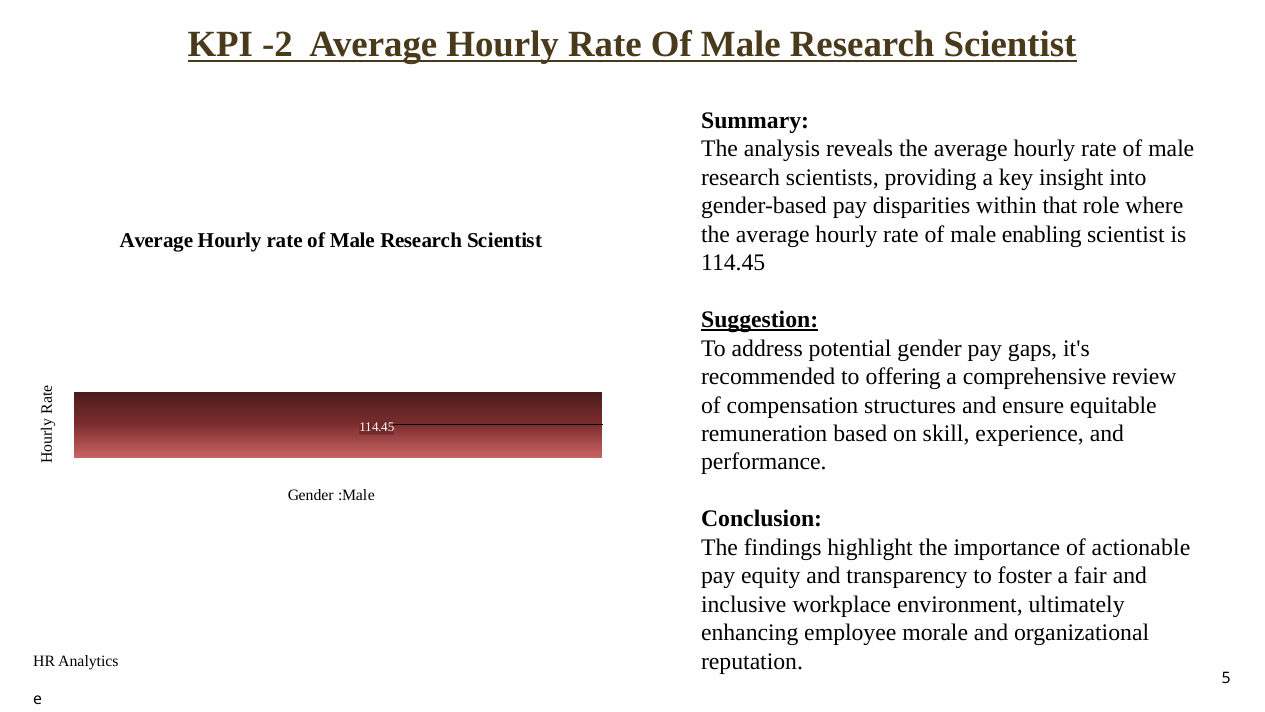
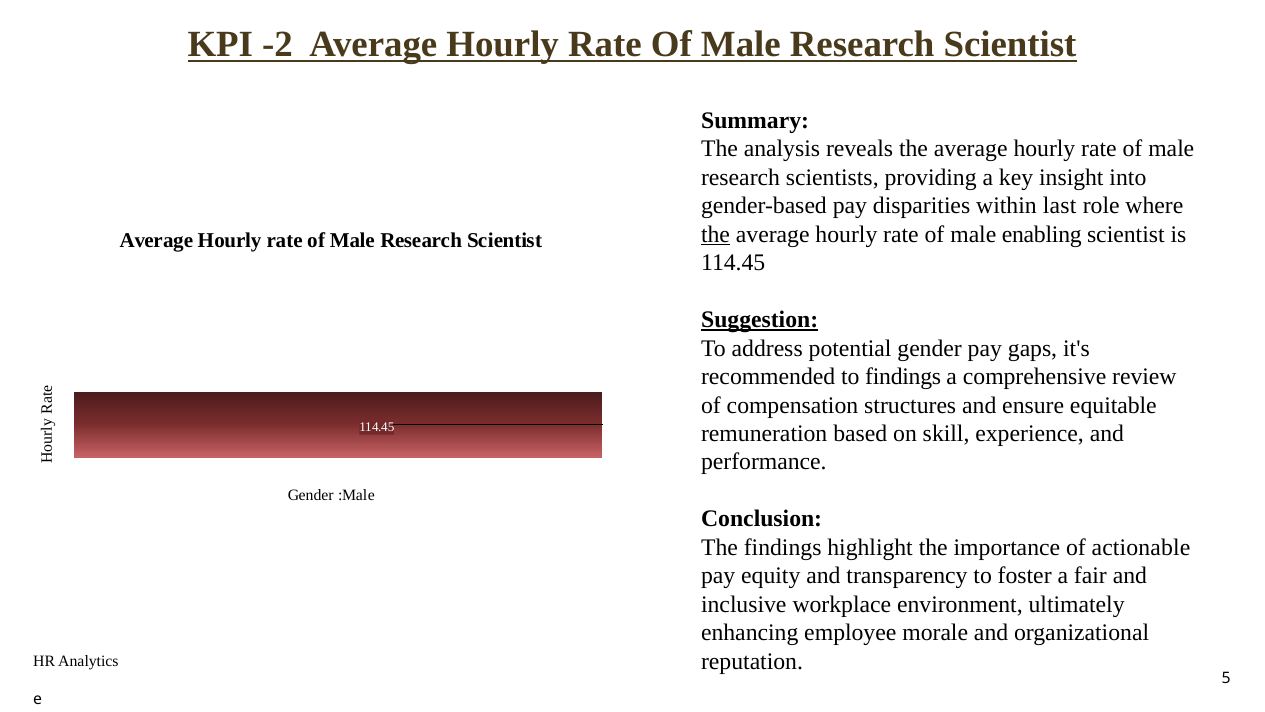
that: that -> last (1060, 206)
the underline: none -> present (716, 234)
to offering: offering -> findings (903, 376)
